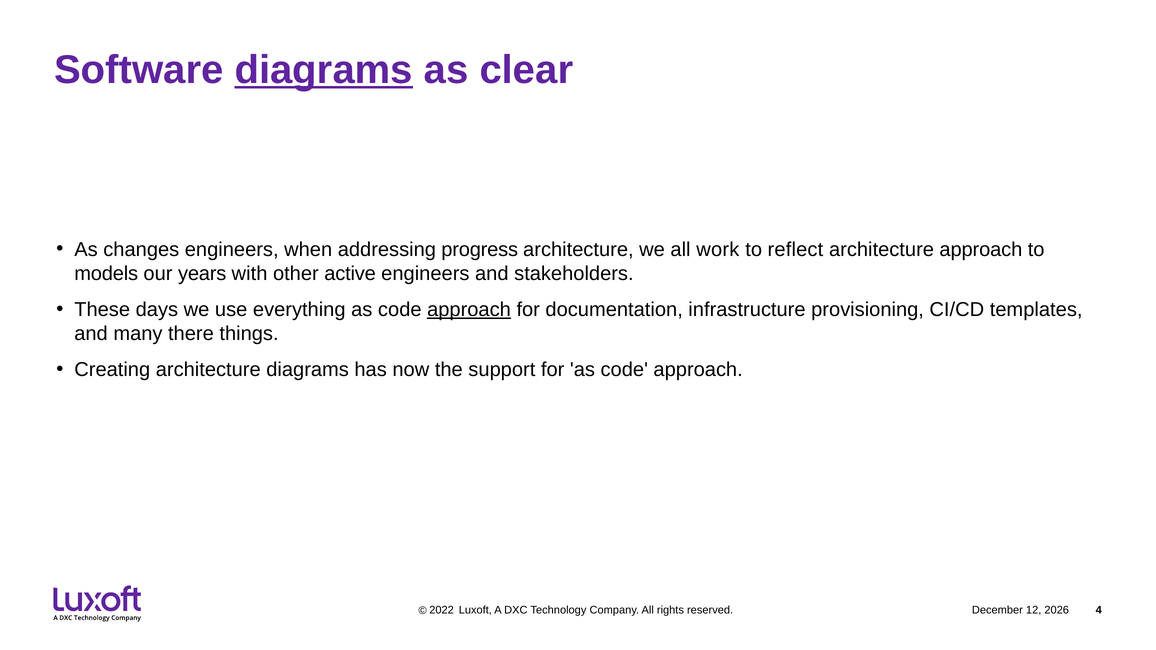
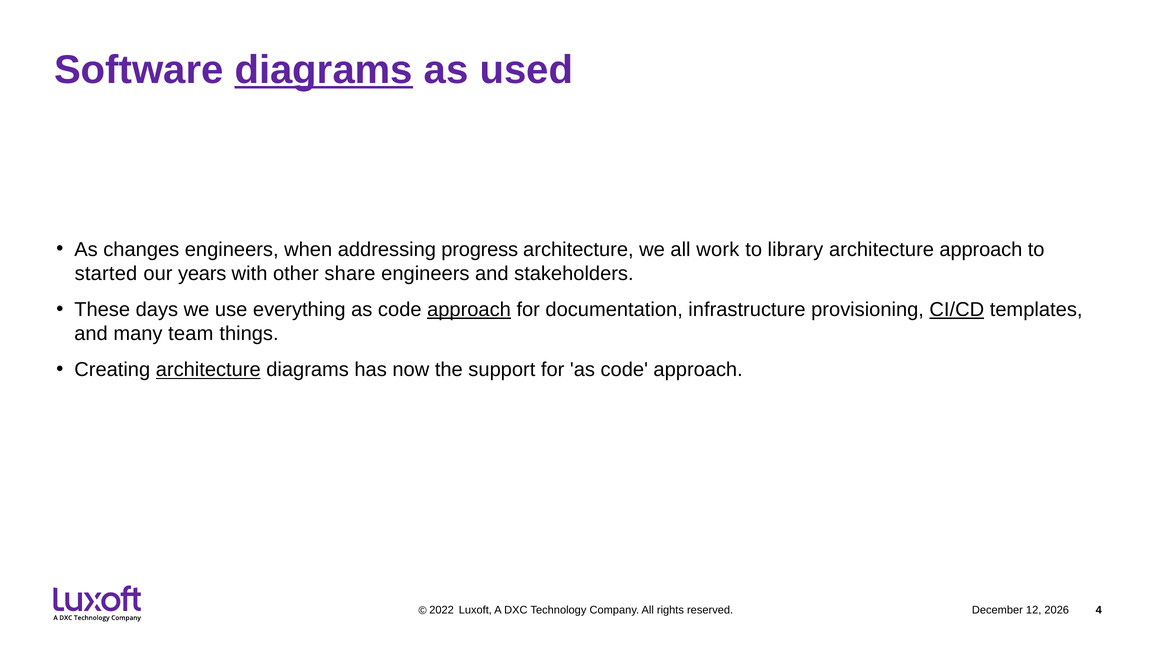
clear: clear -> used (526, 70)
reflect: reflect -> library (795, 250)
models: models -> started (106, 274)
active: active -> share (350, 274)
CI/CD underline: none -> present (957, 310)
there: there -> team (191, 334)
architecture underline: none -> present (208, 370)
